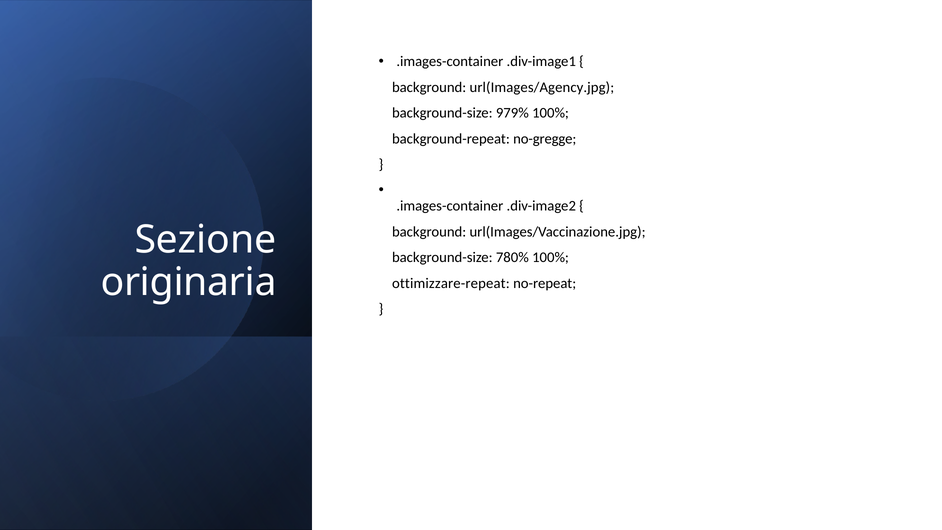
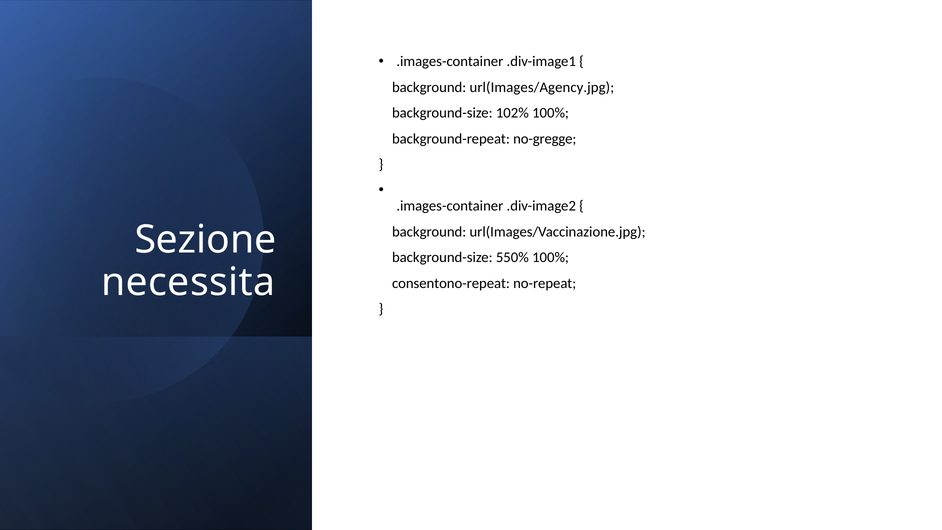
979%: 979% -> 102% (512, 113)
780%: 780% -> 550% (512, 258)
originaria: originaria -> necessita (188, 282)
ottimizzare-repeat: ottimizzare-repeat -> consentono-repeat (451, 283)
